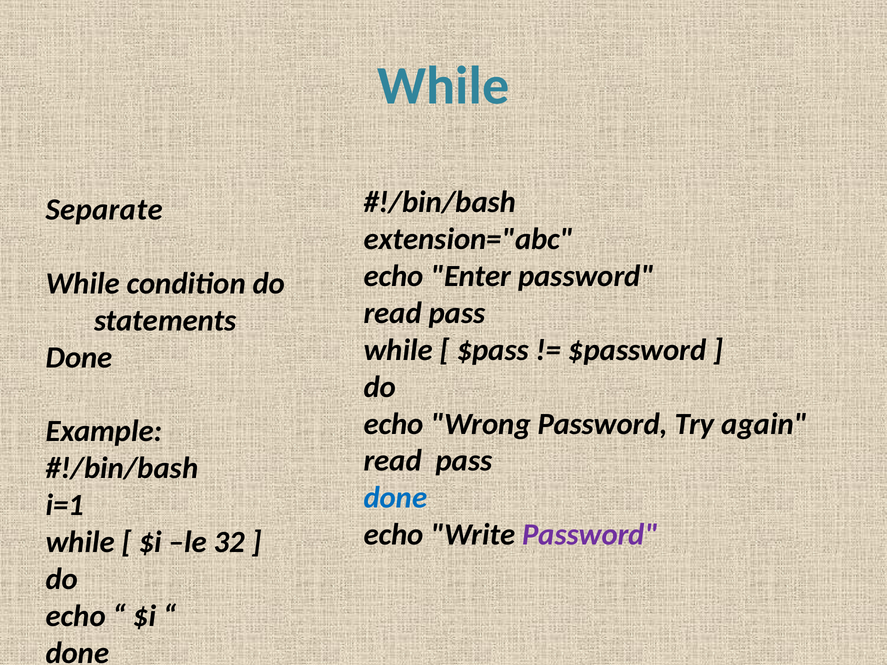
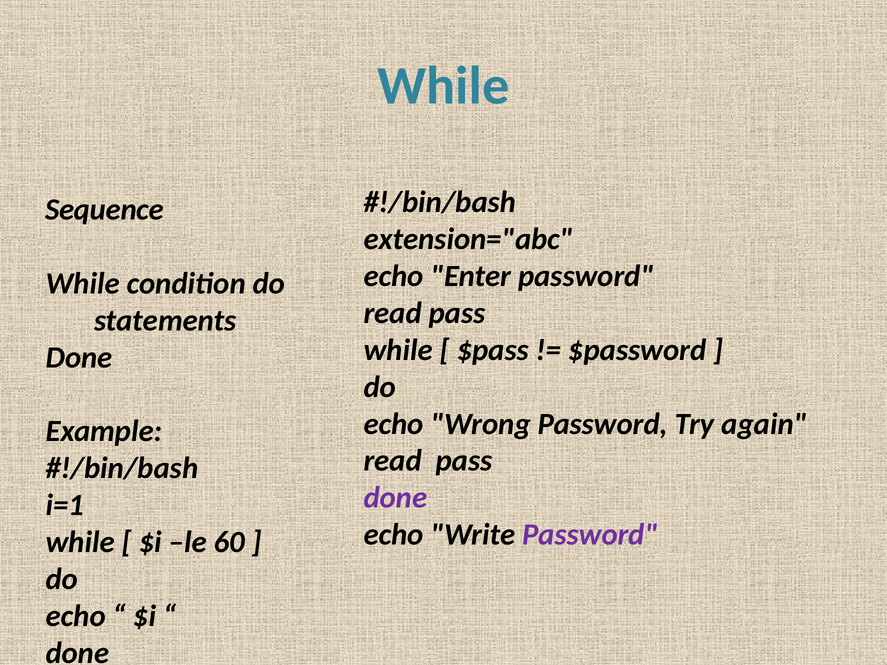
Separate: Separate -> Sequence (104, 210)
done colour: blue -> purple (395, 498)
32: 32 -> 60 (229, 542)
